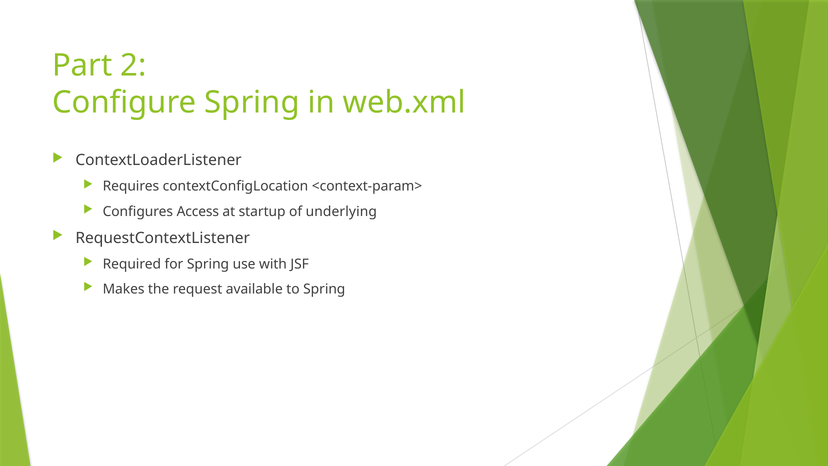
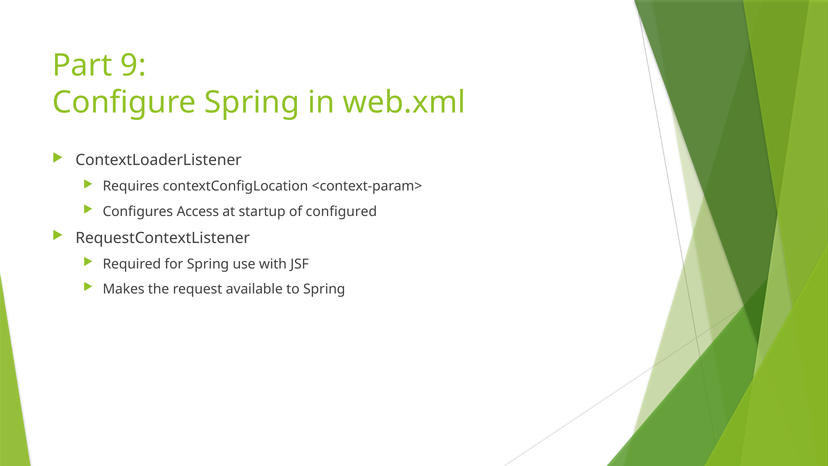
2: 2 -> 9 (133, 65)
underlying: underlying -> configured (341, 212)
